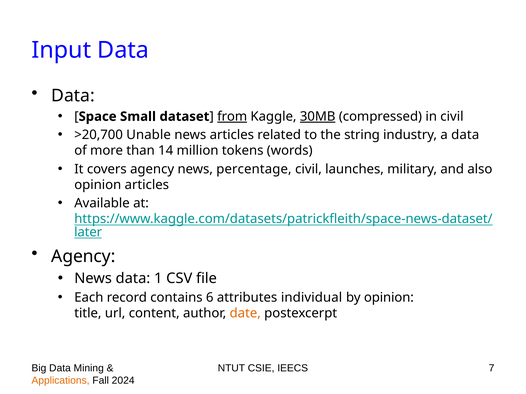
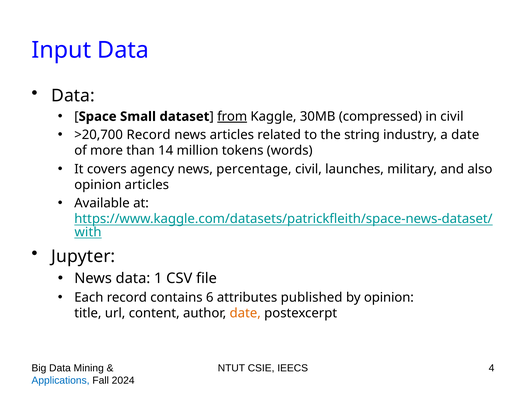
30MB underline: present -> none (318, 117)
>20,700 Unable: Unable -> Record (149, 135)
a data: data -> date (465, 135)
later: later -> with (88, 232)
Agency: Agency -> Jupyter (83, 257)
individual: individual -> published (312, 298)
7: 7 -> 4 (492, 369)
Applications colour: orange -> blue (61, 381)
